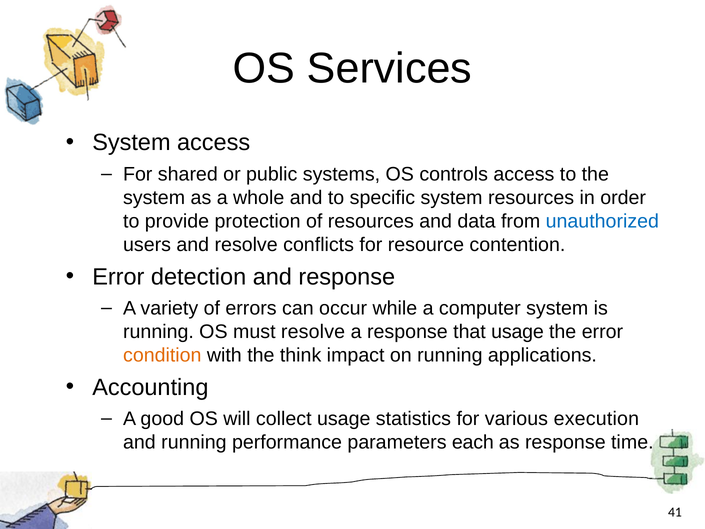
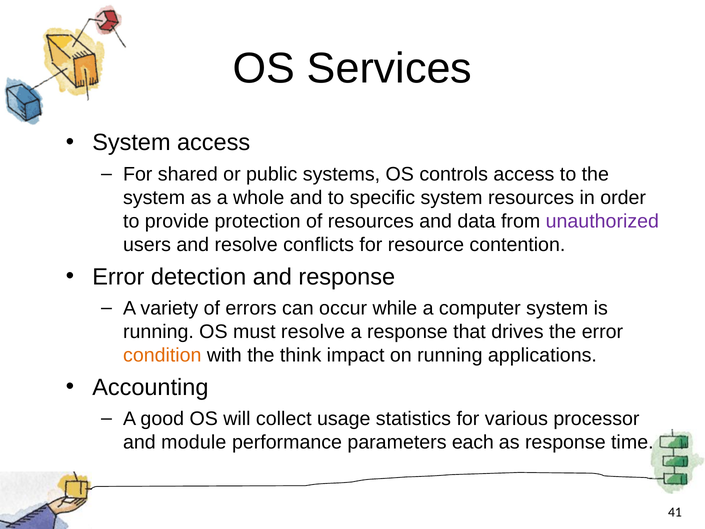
unauthorized colour: blue -> purple (602, 221)
that usage: usage -> drives (517, 332)
execution: execution -> processor (596, 419)
and running: running -> module (194, 442)
